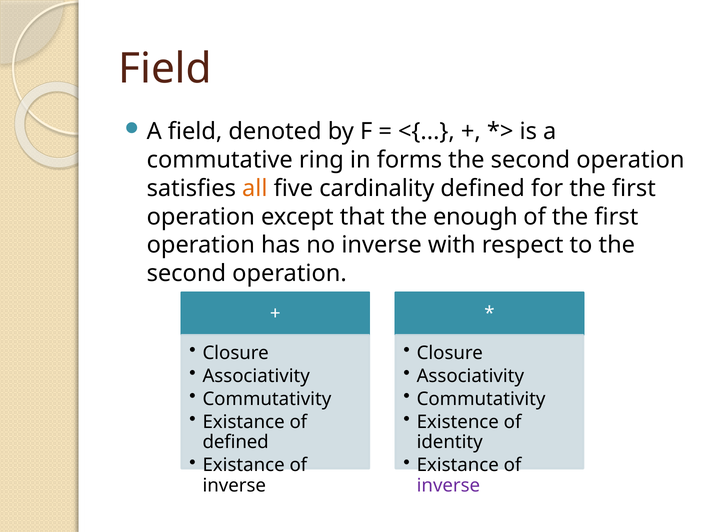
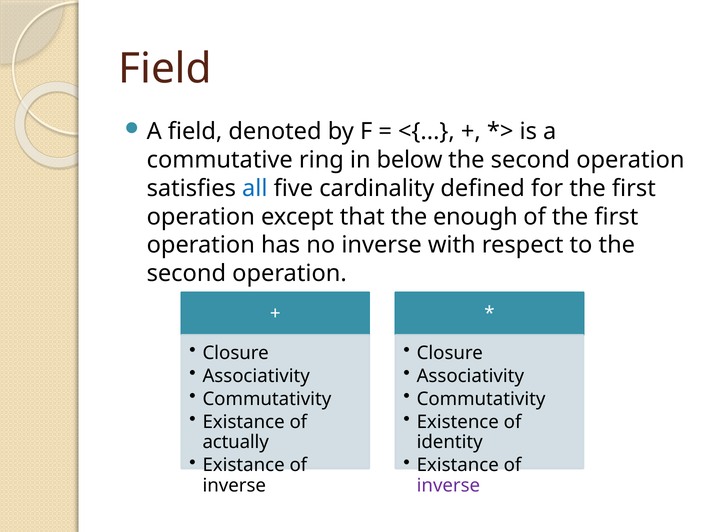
forms: forms -> below (410, 160)
all colour: orange -> blue (255, 188)
defined: defined -> actually (236, 442)
